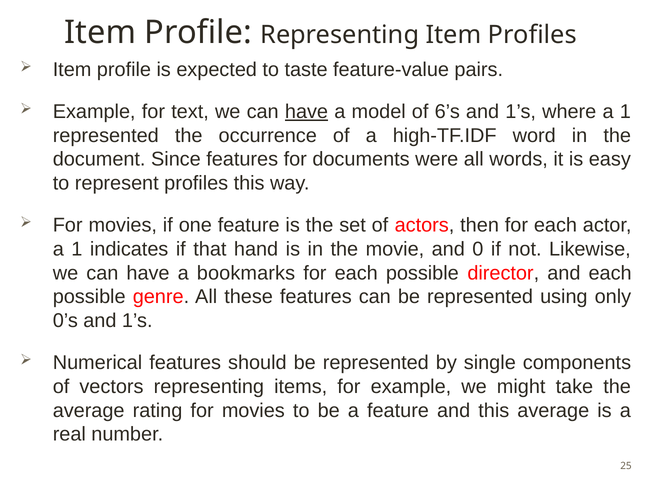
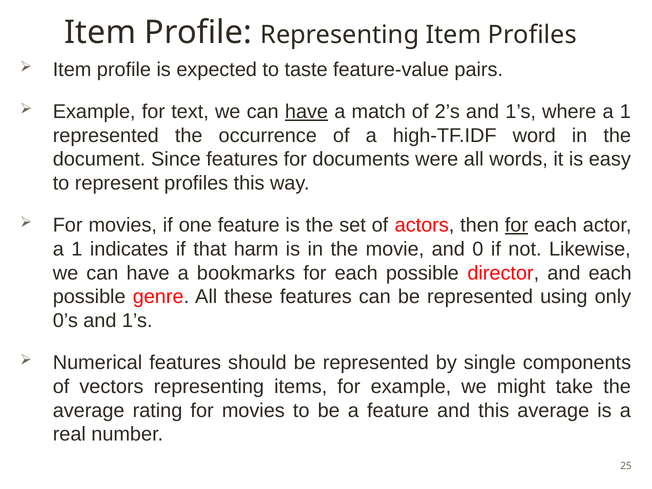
model: model -> match (379, 112)
6’s: 6’s -> 2’s (447, 112)
for underline: none -> present (516, 225)
hand: hand -> harm (256, 249)
